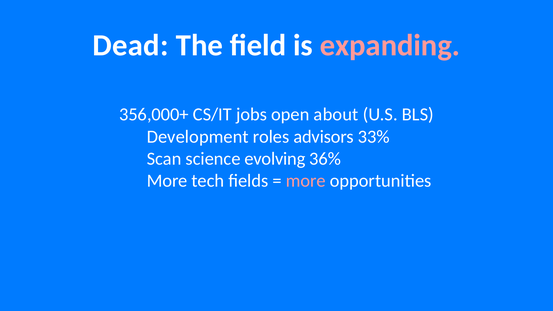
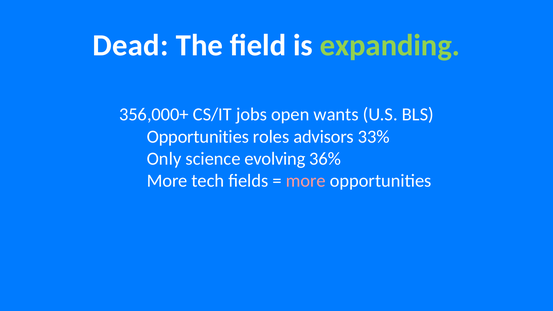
expanding colour: pink -> light green (390, 45)
about: about -> wants (336, 115)
Development: Development -> Opportunities (198, 137)
Scan: Scan -> Only (164, 159)
